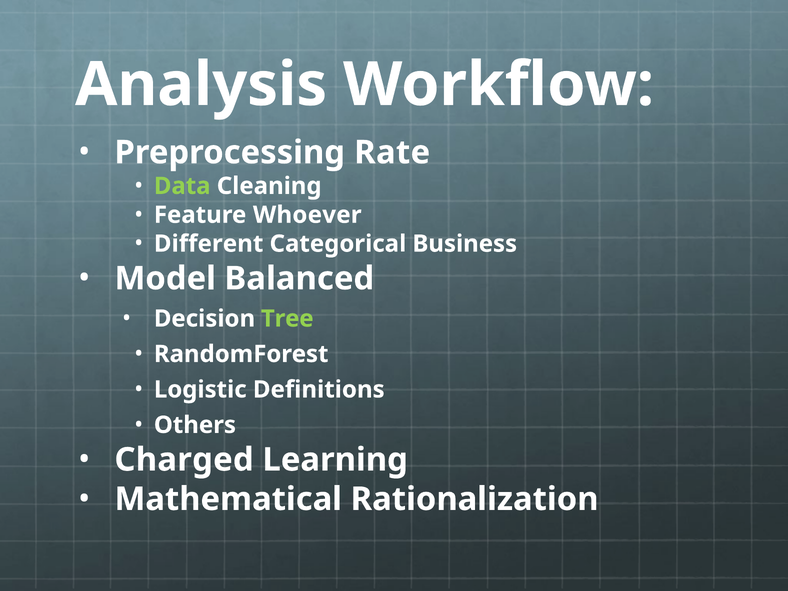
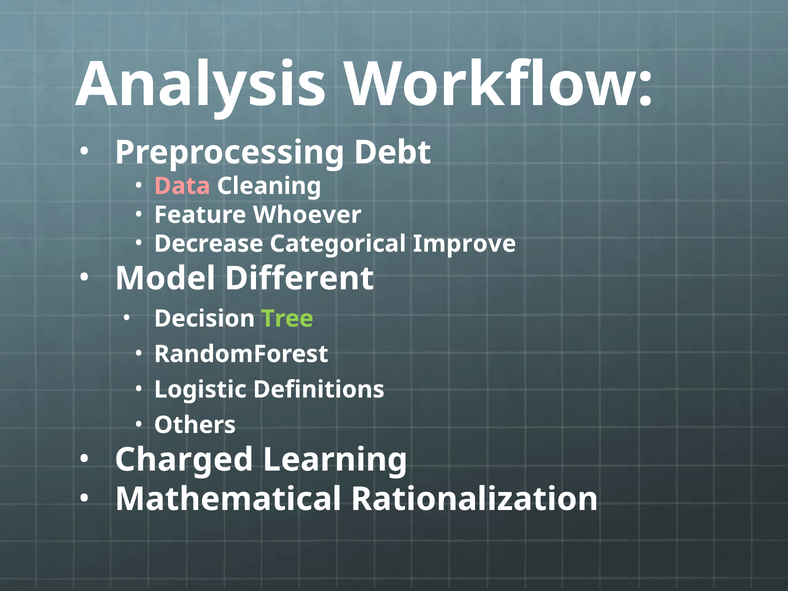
Rate: Rate -> Debt (392, 152)
Data colour: light green -> pink (182, 186)
Different: Different -> Decrease (209, 244)
Business: Business -> Improve (465, 244)
Balanced: Balanced -> Different (299, 279)
